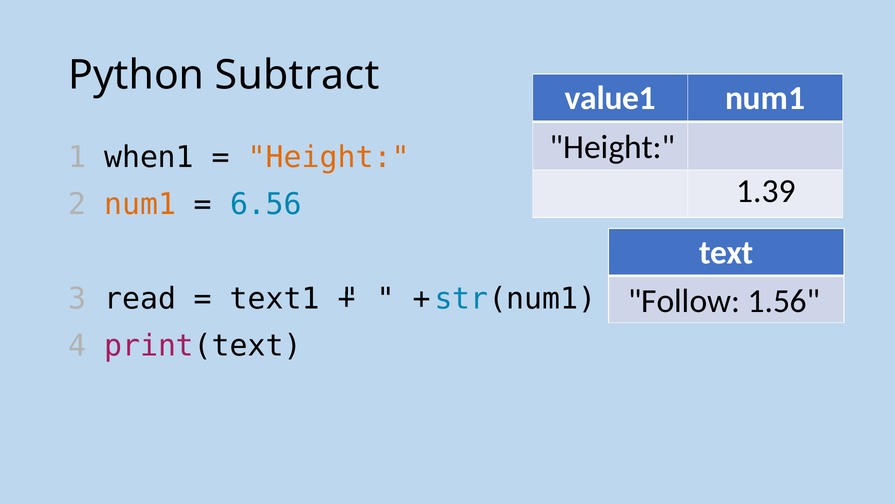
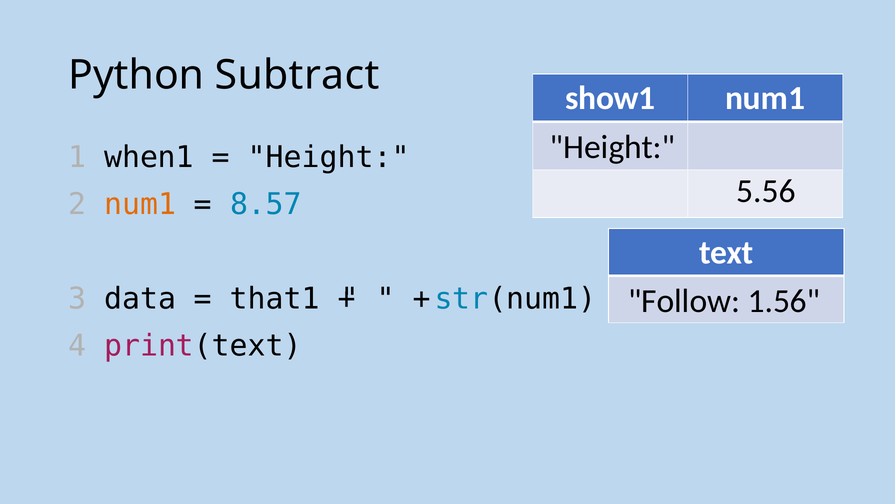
value1: value1 -> show1 (610, 98)
Height colour: orange -> black (329, 157)
1.39: 1.39 -> 5.56 (766, 191)
6.56: 6.56 -> 8.57 (266, 204)
read: read -> data (140, 298)
text1: text1 -> that1 (275, 298)
